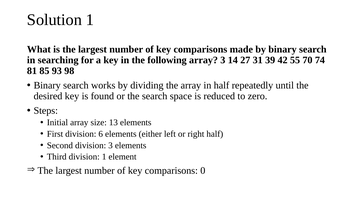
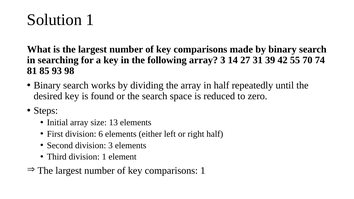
comparisons 0: 0 -> 1 (203, 171)
